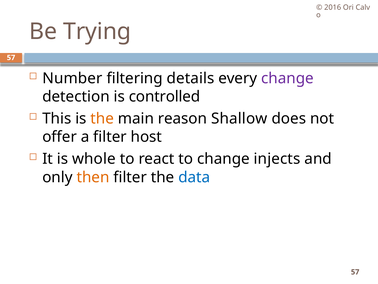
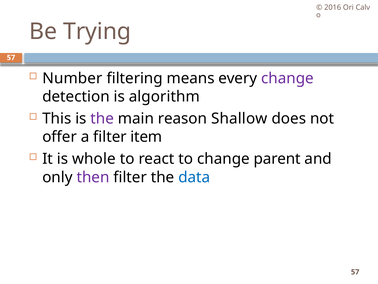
details: details -> means (191, 78)
controlled: controlled -> algorithm (164, 96)
the colour: orange -> purple (102, 118)
host: host -> item (146, 137)
injects: injects -> parent (277, 159)
then colour: orange -> purple (93, 177)
